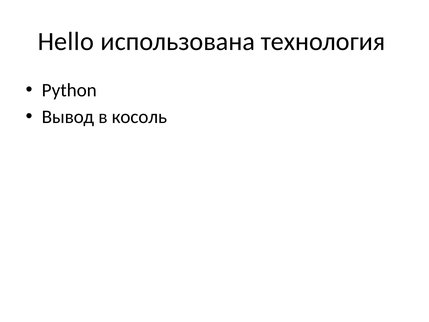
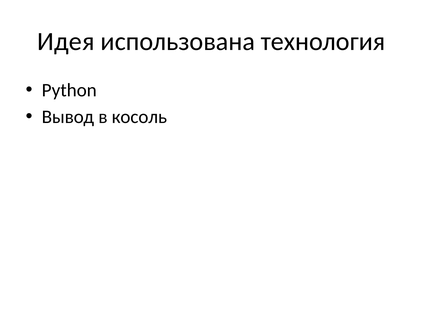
Hello: Hello -> Идея (66, 42)
